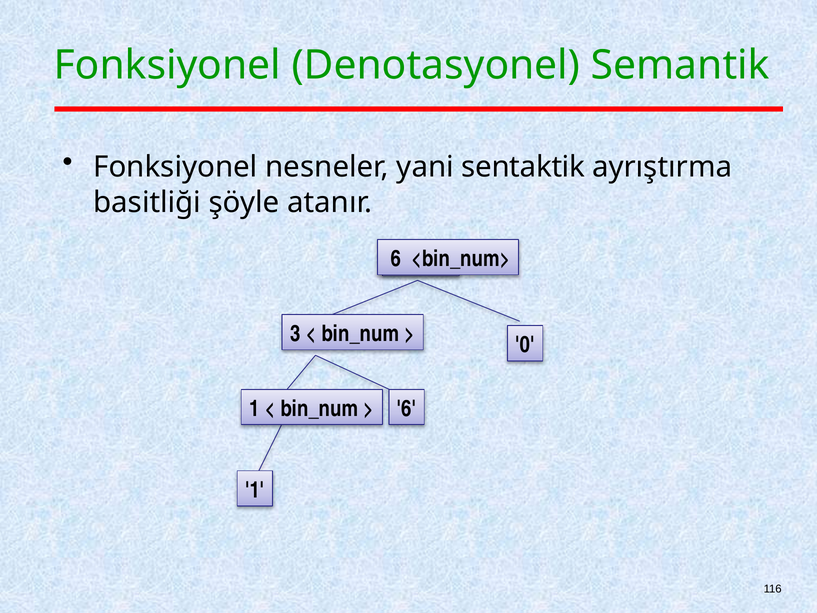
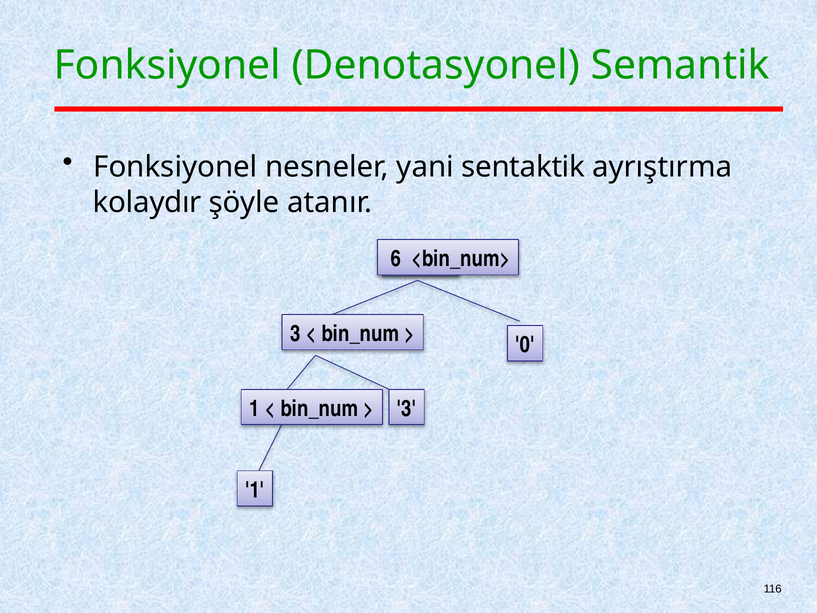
basitliği: basitliği -> kolaydır (147, 202)
6: 6 -> 3 (406, 408)
